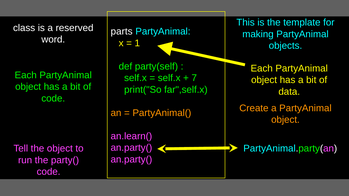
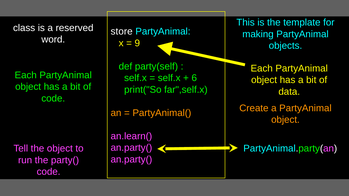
parts: parts -> store (122, 32)
1: 1 -> 9 (137, 43)
7: 7 -> 6 (194, 78)
